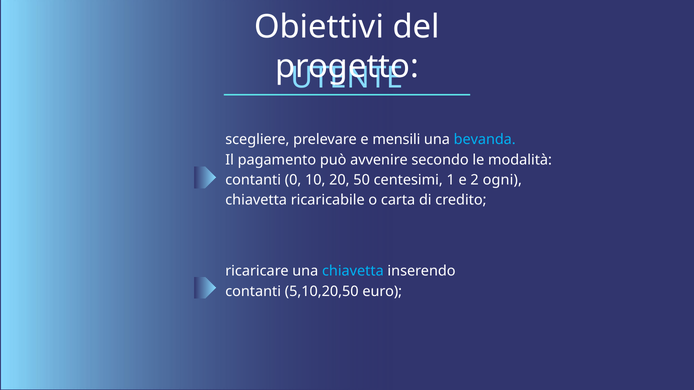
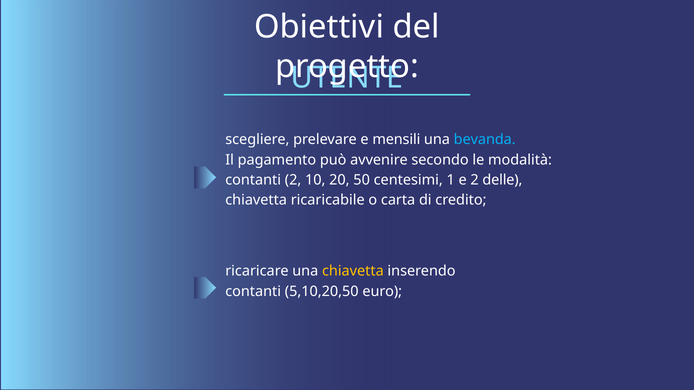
contanti 0: 0 -> 2 (293, 180)
ogni: ogni -> delle (502, 180)
chiavetta colour: light blue -> yellow (353, 271)
